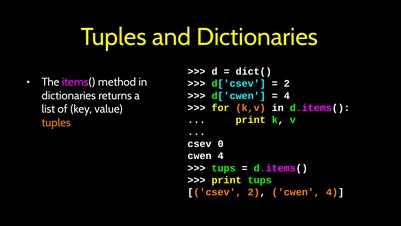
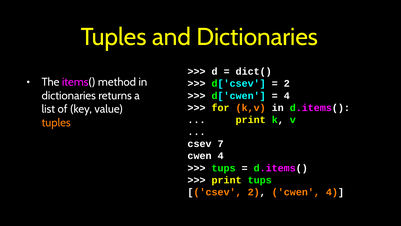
0: 0 -> 7 (221, 144)
